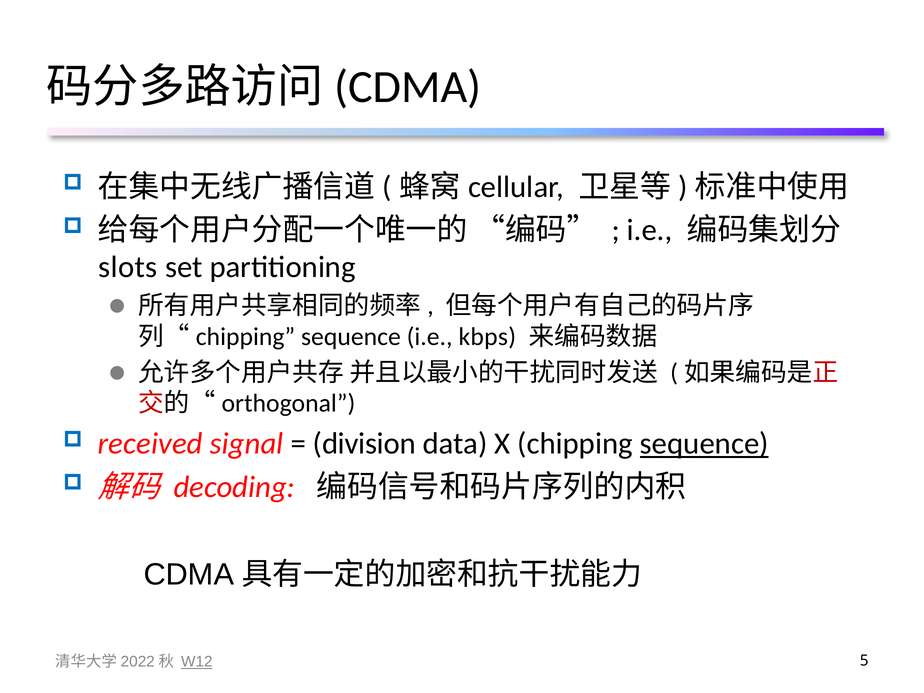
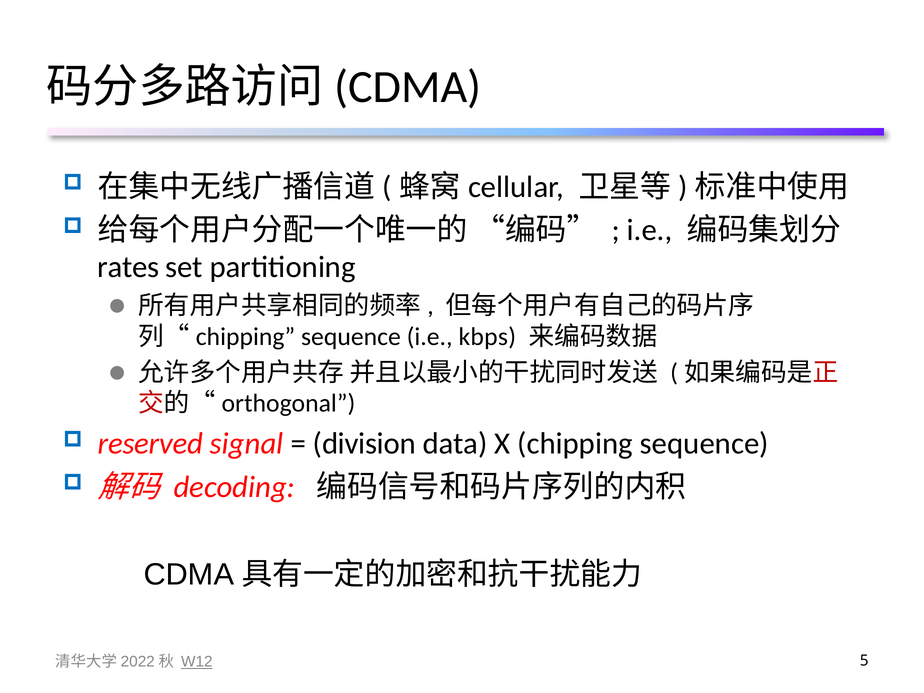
slots: slots -> rates (128, 267)
received: received -> reserved (150, 444)
sequence underline: present -> none (704, 444)
